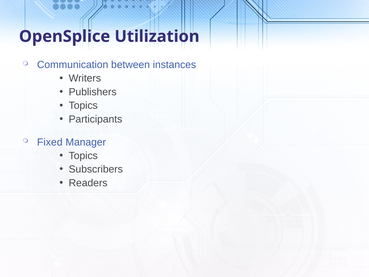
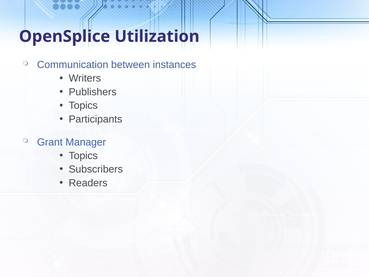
Fixed: Fixed -> Grant (50, 142)
